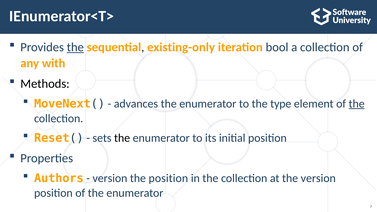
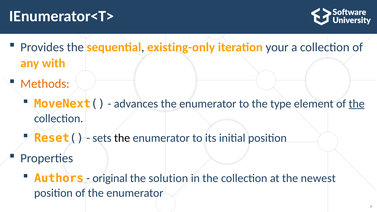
the underline: present -> none (75, 47)
bool: bool -> your (277, 47)
Methods colour: black -> orange (45, 84)
version: version -> original (110, 178)
the position: position -> solution (168, 178)
the version: version -> newest (318, 178)
